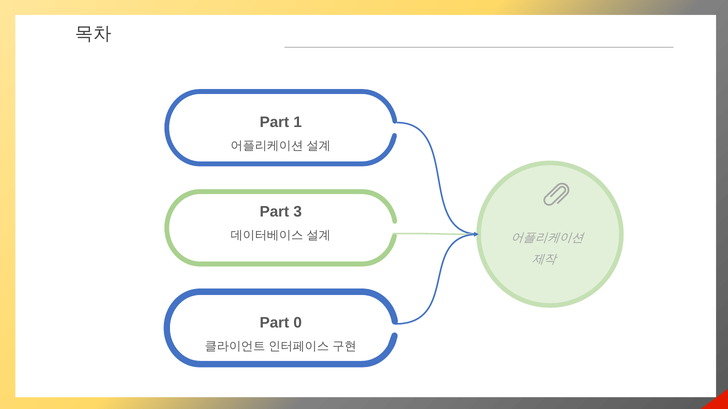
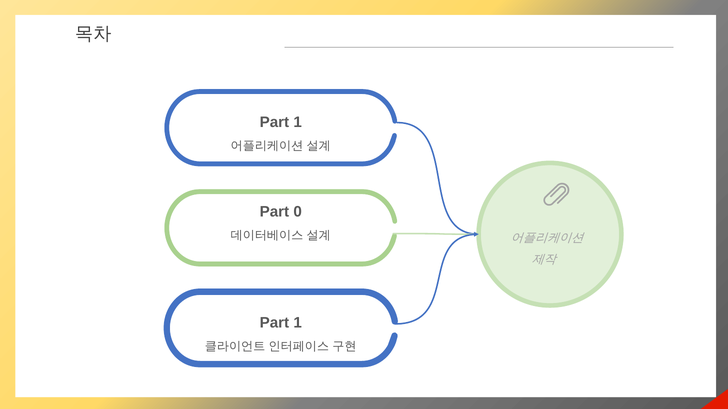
3: 3 -> 0 (298, 212)
0: 0 -> 1 (298, 323)
